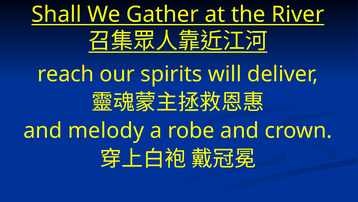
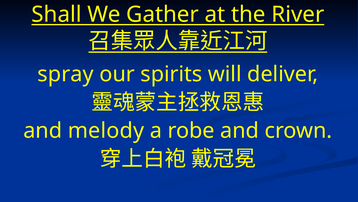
reach: reach -> spray (66, 74)
